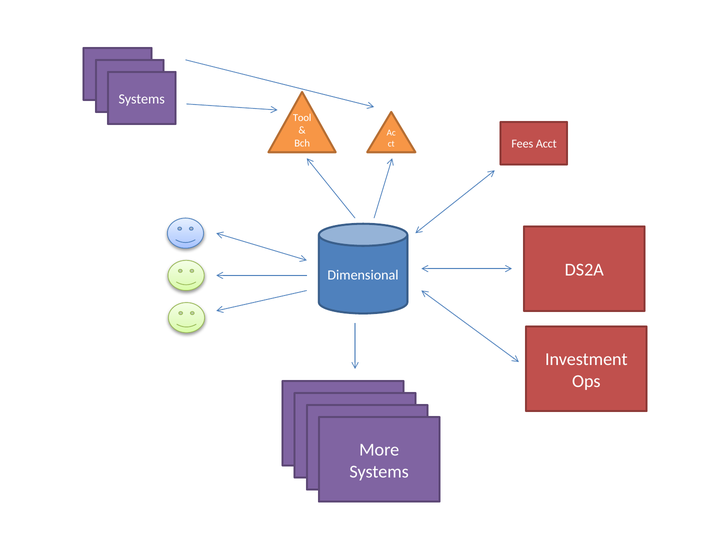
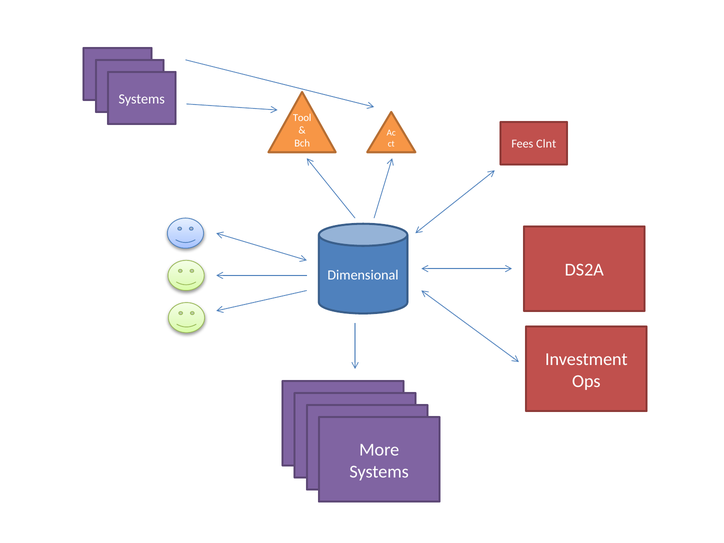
Acct: Acct -> Clnt (546, 144)
